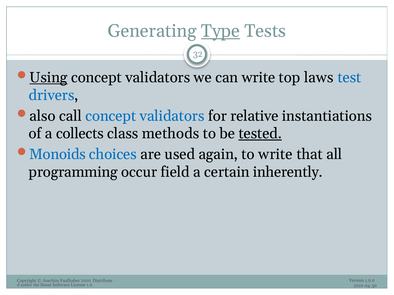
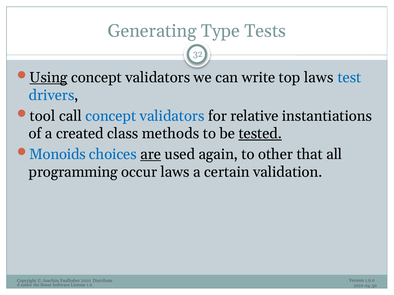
Type underline: present -> none (220, 31)
also: also -> tool (42, 116)
collects: collects -> created (80, 134)
are underline: none -> present (151, 155)
to write: write -> other (276, 155)
occur field: field -> laws (175, 172)
inherently: inherently -> validation (288, 172)
